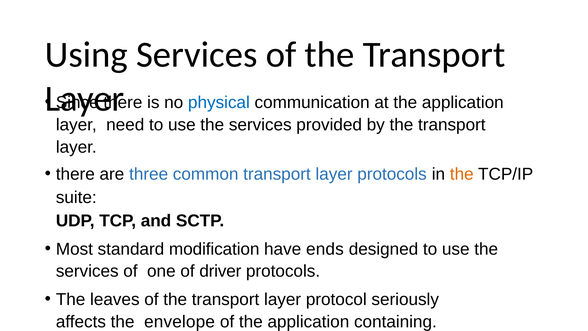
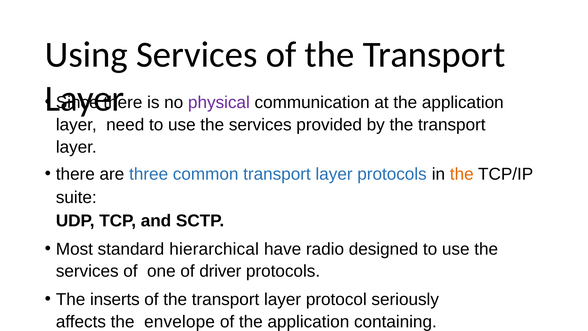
physical colour: blue -> purple (219, 102)
modification: modification -> hierarchical (214, 249)
ends: ends -> radio (325, 249)
leaves: leaves -> inserts (115, 299)
